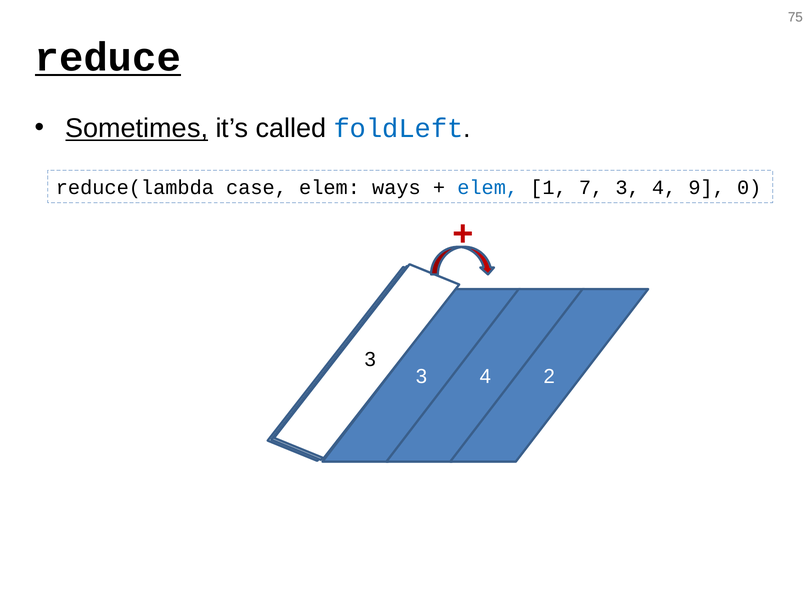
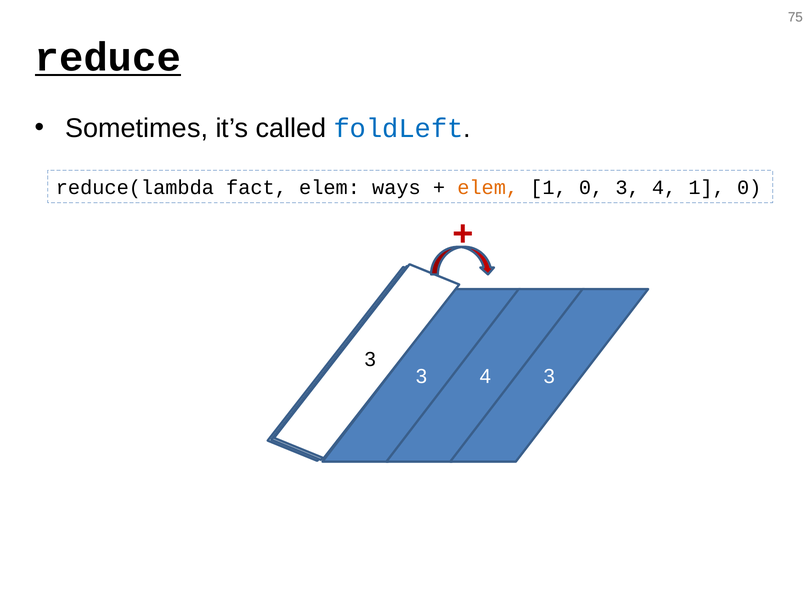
Sometimes underline: present -> none (137, 128)
case: case -> fact (257, 188)
elem colour: blue -> orange (488, 188)
7: 7 -> 0 (591, 188)
4 9: 9 -> 1 (707, 188)
2: 2 -> 3 (549, 376)
